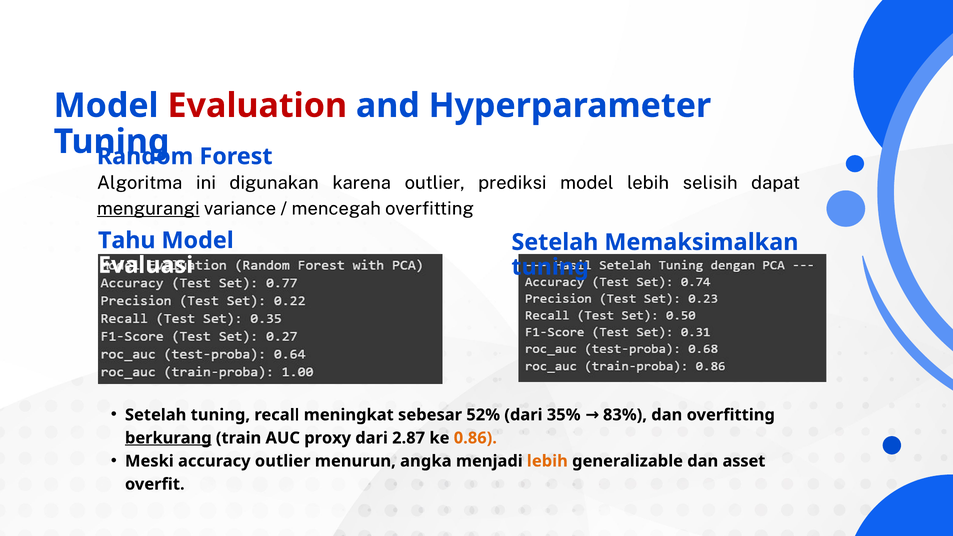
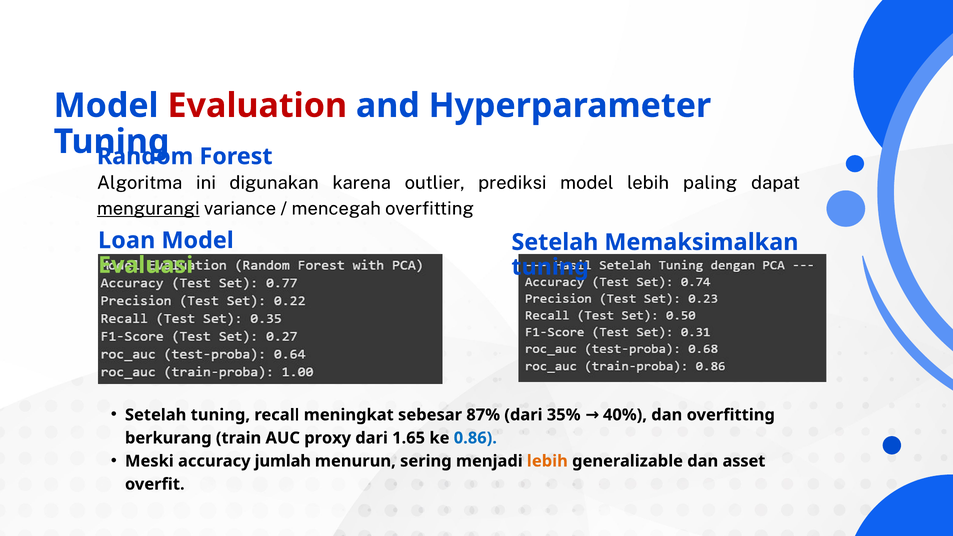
selisih: selisih -> paling (710, 183)
Tahu: Tahu -> Loan (127, 240)
Evaluasi colour: white -> light green (146, 265)
52%: 52% -> 87% (483, 415)
83%: 83% -> 40% (625, 415)
berkurang underline: present -> none (168, 438)
2.87: 2.87 -> 1.65 (409, 438)
0.86 colour: orange -> blue (475, 438)
accuracy outlier: outlier -> jumlah (283, 461)
angka: angka -> sering (426, 461)
